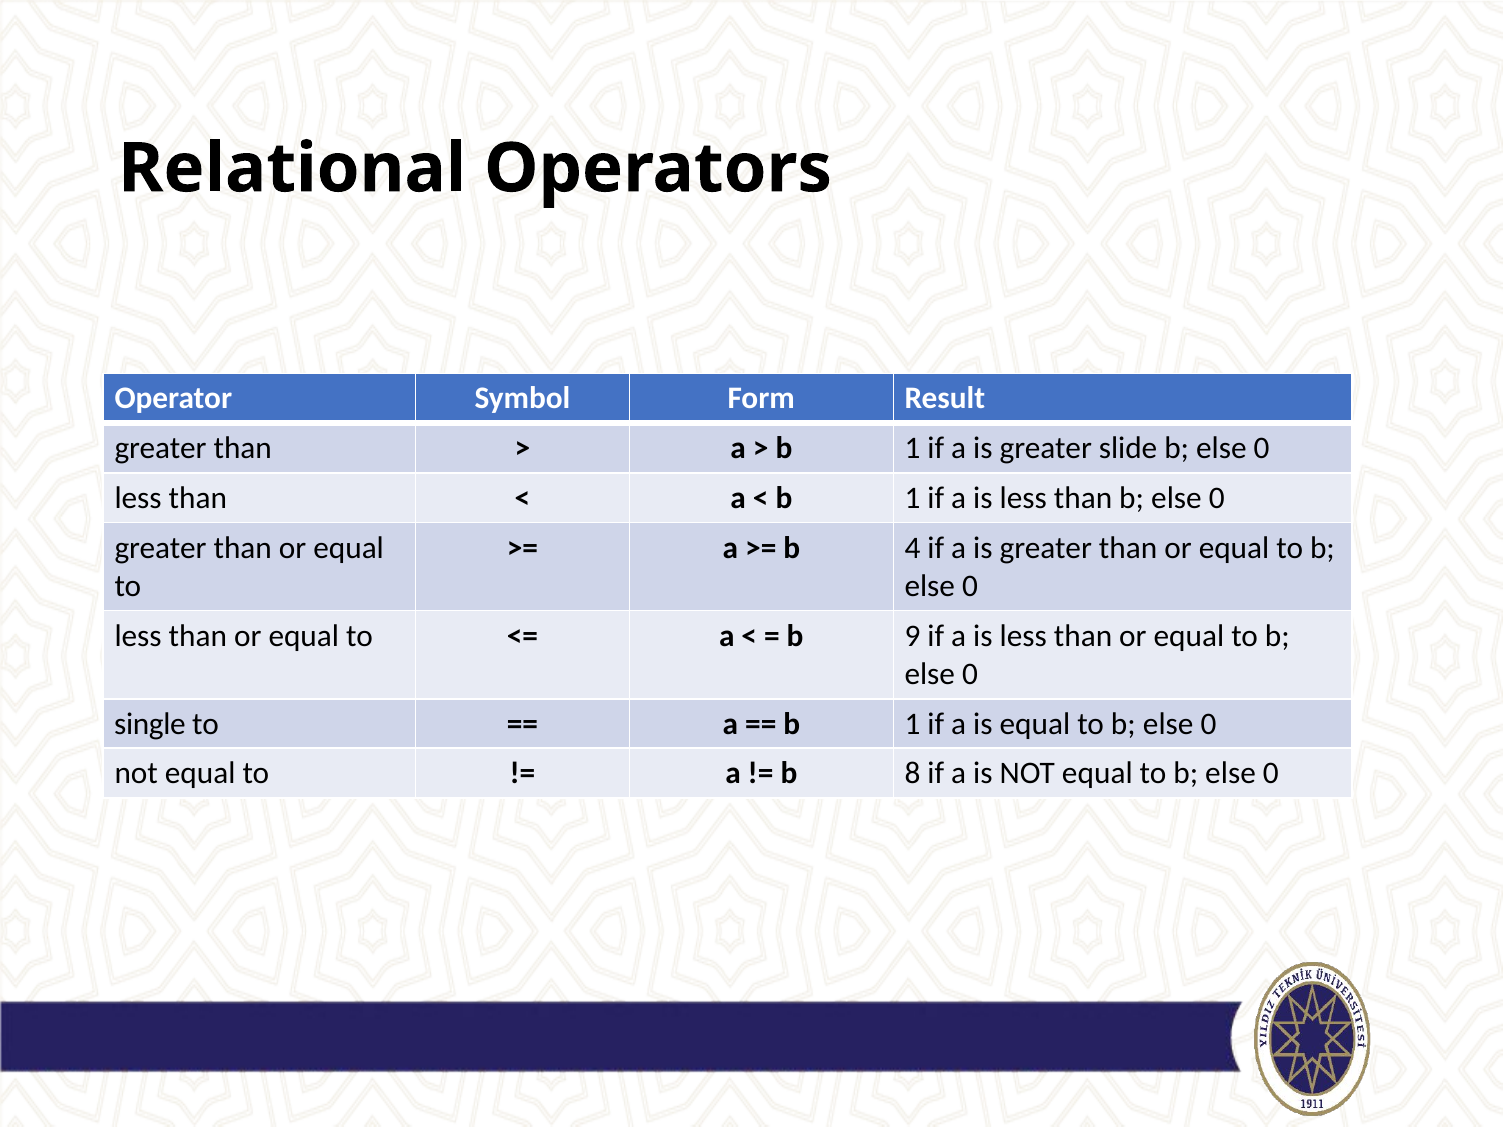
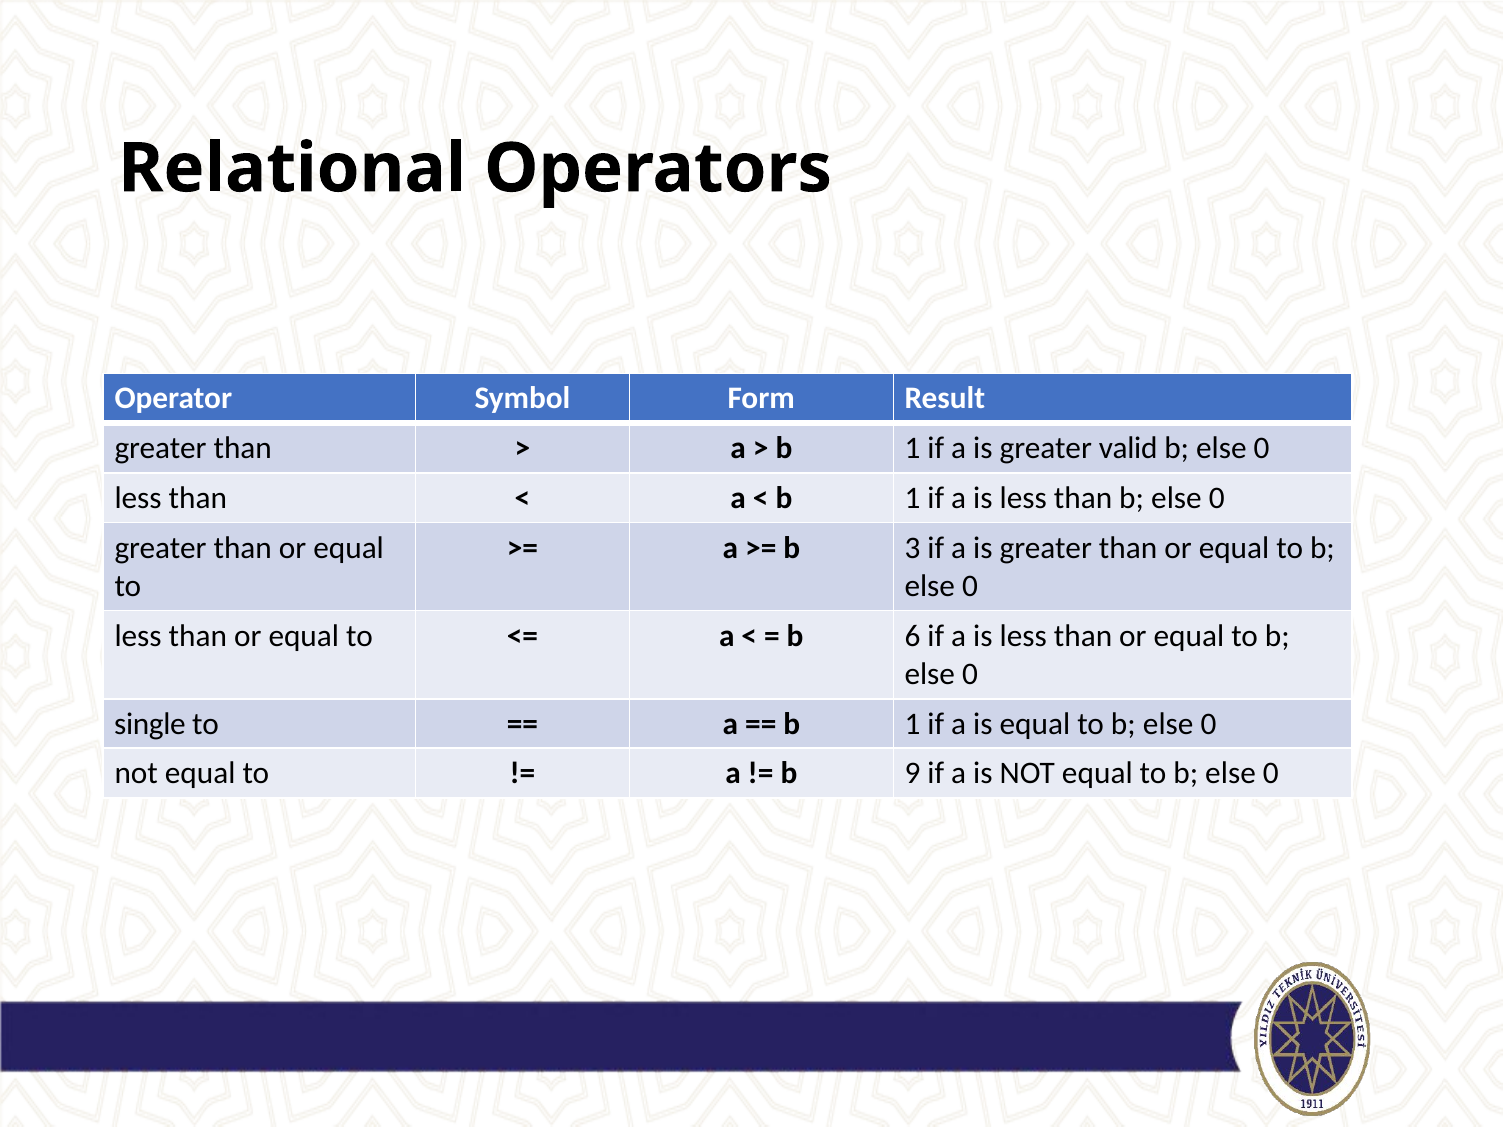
slide: slide -> valid (1128, 448)
4: 4 -> 3 (913, 547)
9: 9 -> 6 (913, 635)
8: 8 -> 9 (913, 773)
